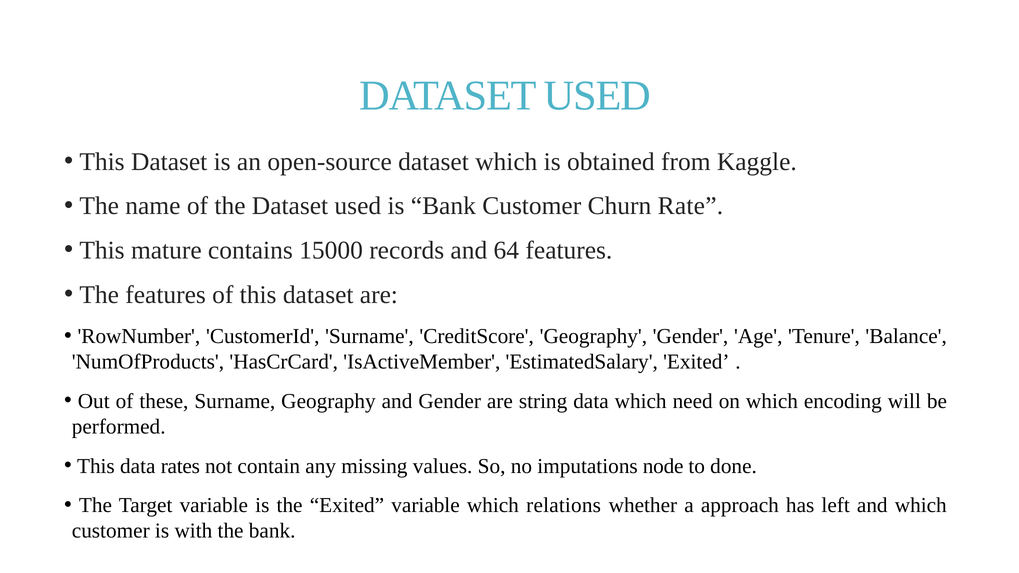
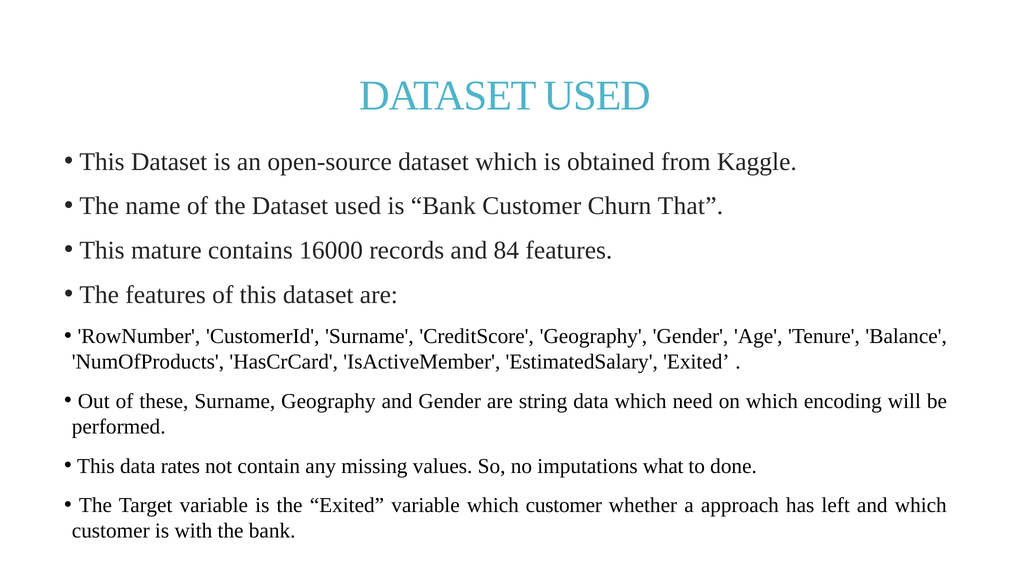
Rate: Rate -> That (690, 206)
15000: 15000 -> 16000 (331, 251)
64: 64 -> 84 (506, 251)
node: node -> what (663, 466)
variable which relations: relations -> customer (564, 505)
